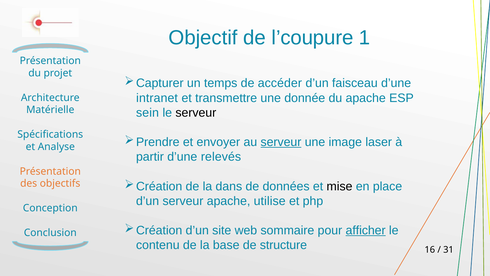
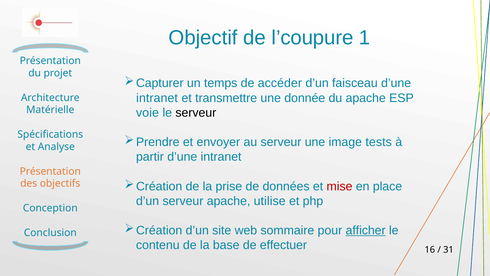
sein: sein -> voie (147, 113)
serveur underline: present -> none (281, 142)
laser: laser -> tests (379, 142)
partir d’une relevés: relevés -> intranet (221, 157)
dans: dans -> prise (229, 186)
mise colour: black -> red (340, 186)
structure: structure -> effectuer (283, 245)
